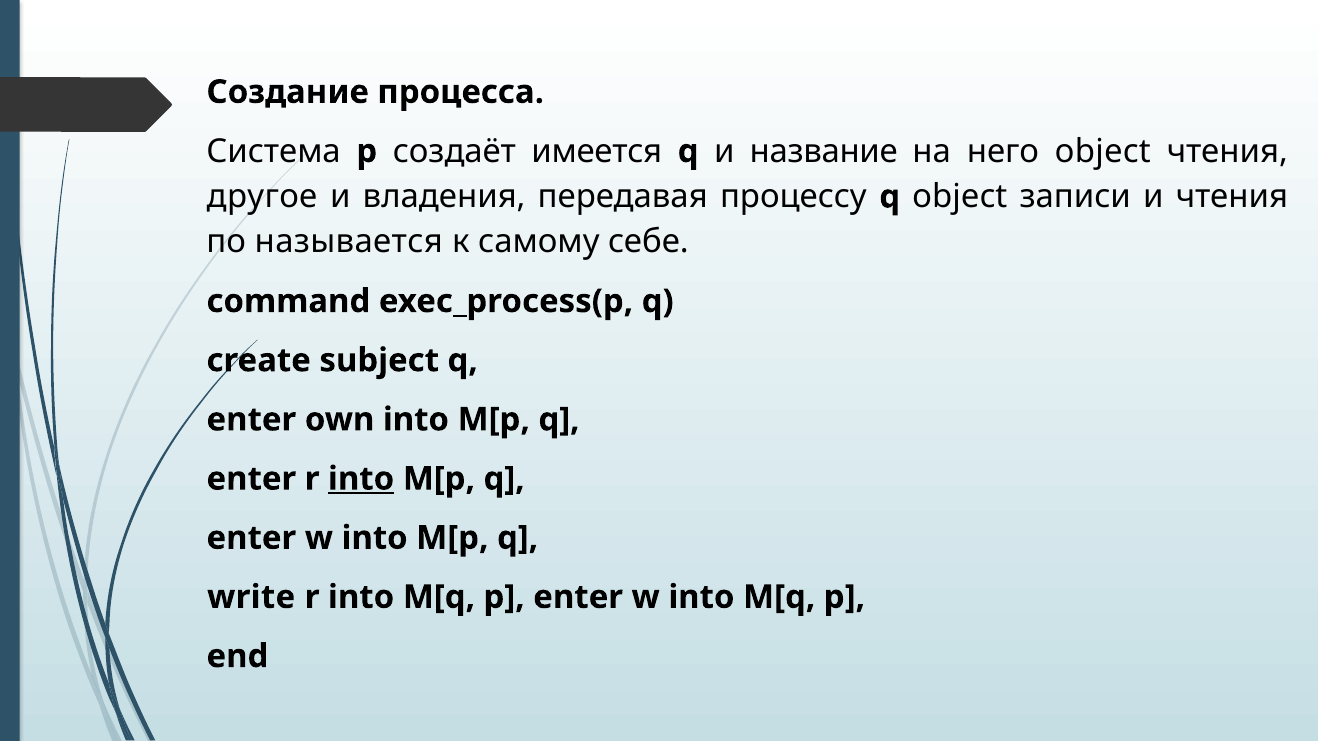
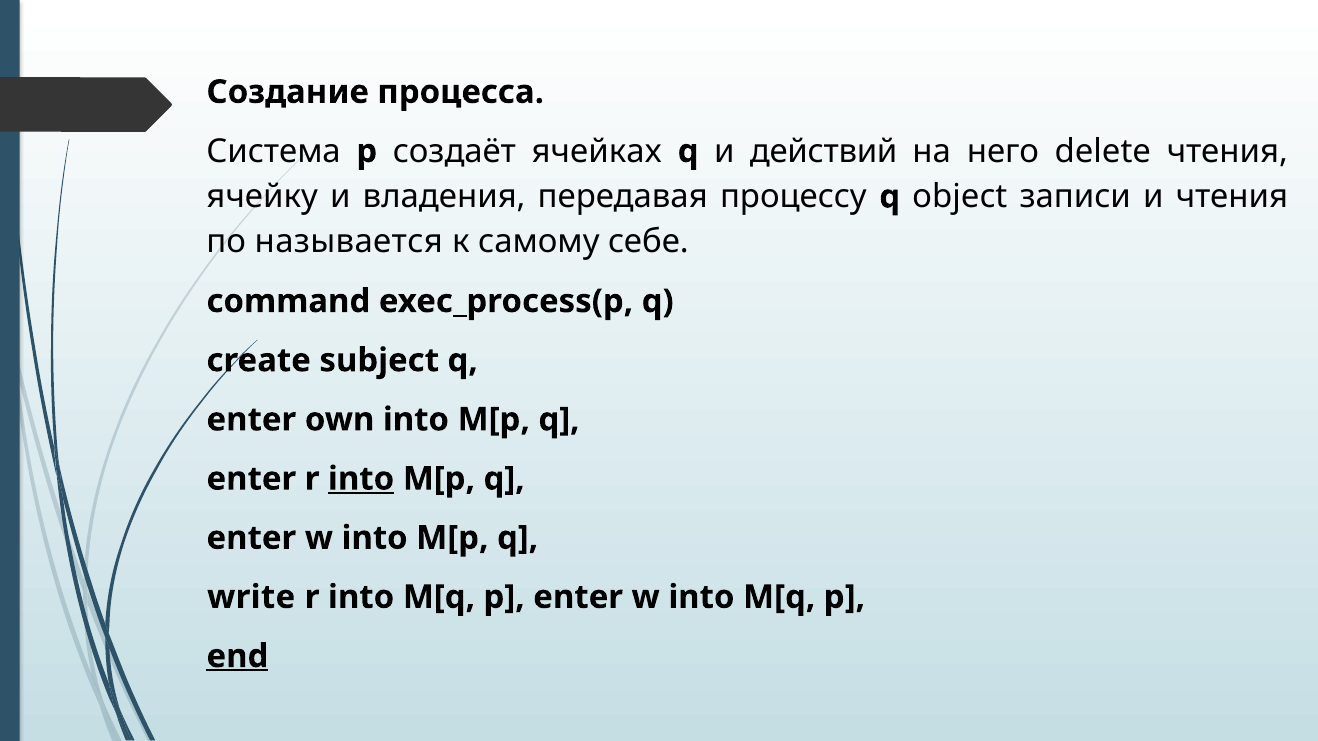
имеется: имеется -> ячейках (597, 151)
название: название -> действий (824, 151)
него object: object -> delete (1103, 151)
другое: другое -> ячейку (262, 197)
end underline: none -> present (237, 657)
